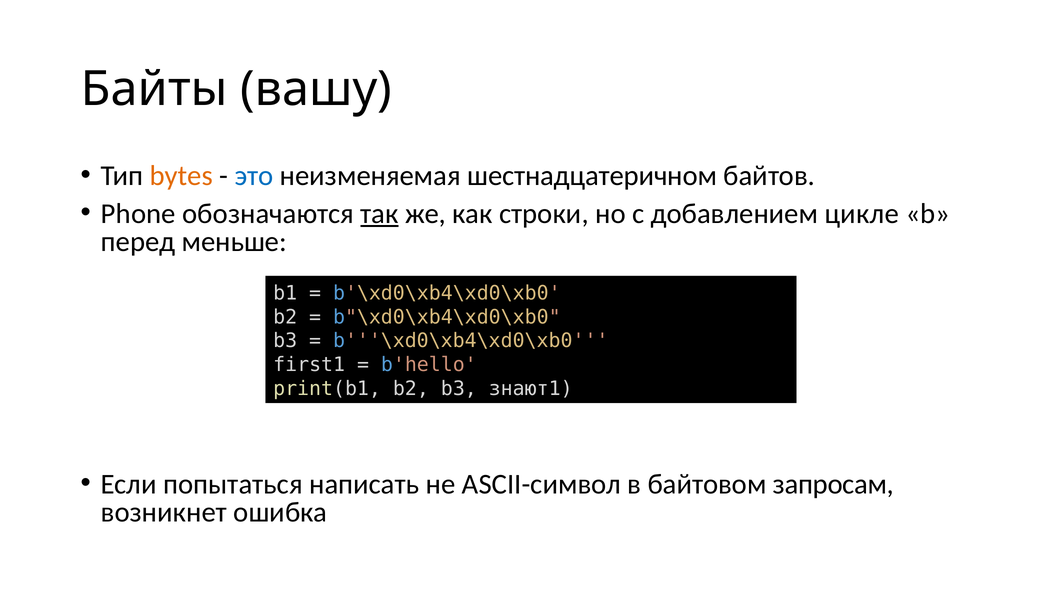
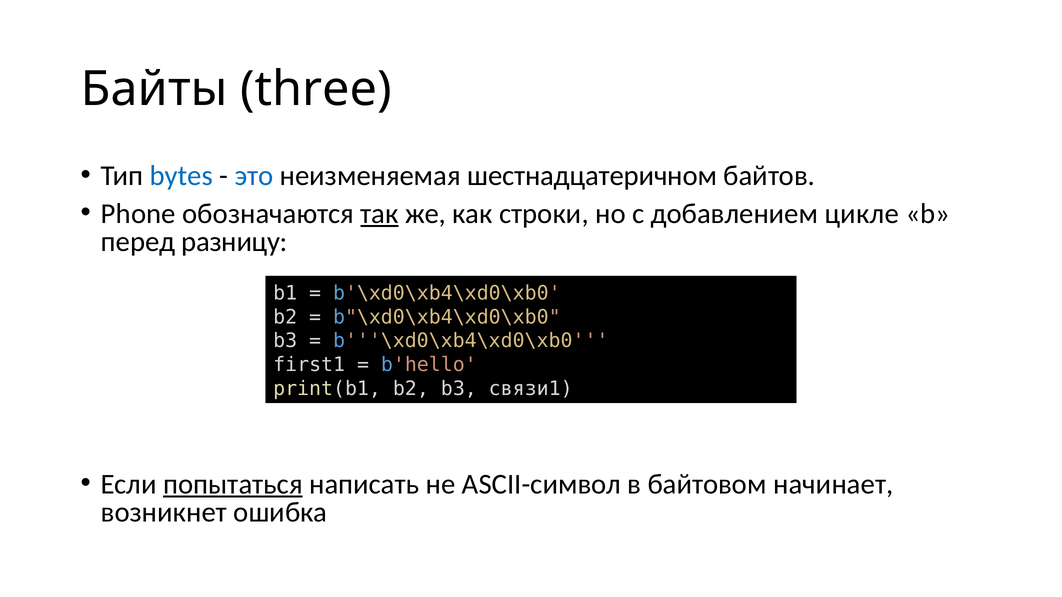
вашу: вашу -> three (316, 89)
bytes colour: orange -> blue (181, 176)
меньше: меньше -> разницу (234, 242)
знают1: знают1 -> связи1 (531, 389)
попытаться underline: none -> present (233, 484)
запросам: запросам -> начинает (833, 484)
